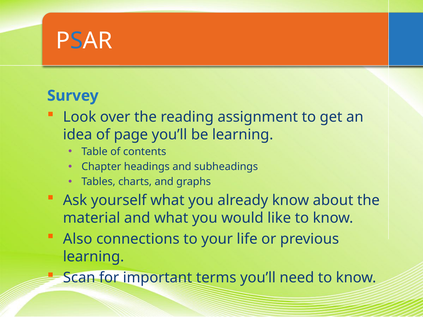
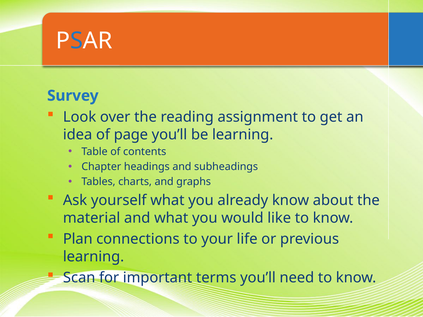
Also: Also -> Plan (78, 239)
